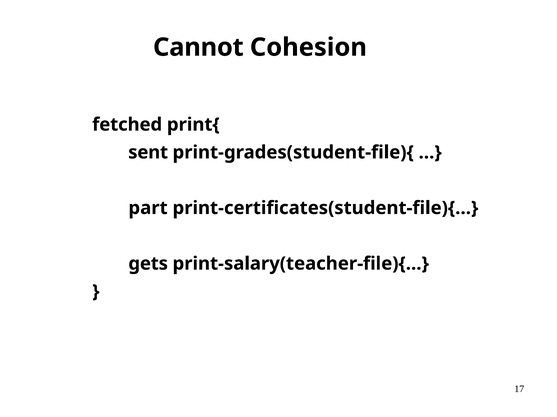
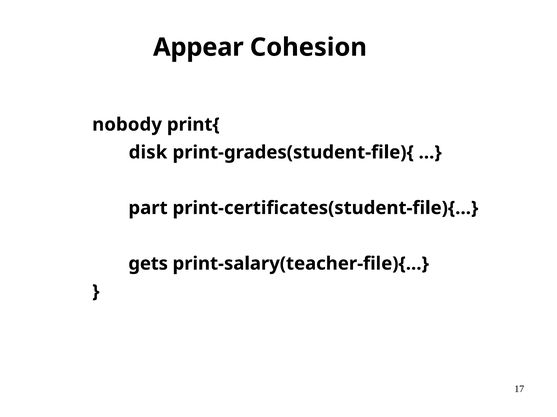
Cannot: Cannot -> Appear (198, 47)
fetched: fetched -> nobody (127, 125)
sent: sent -> disk (148, 153)
